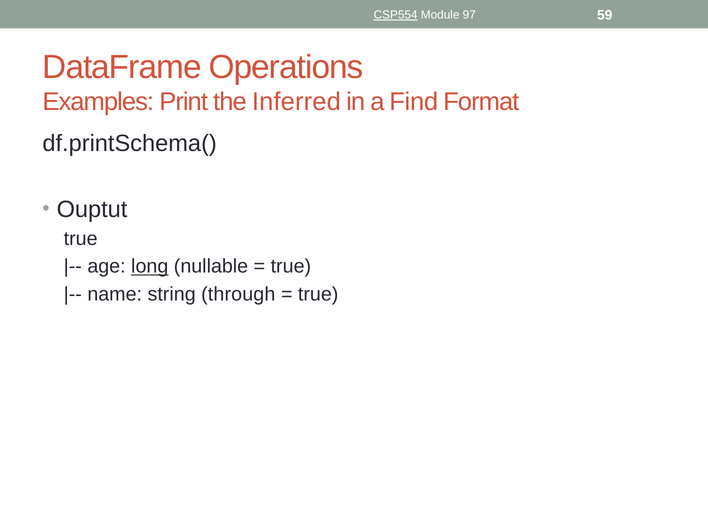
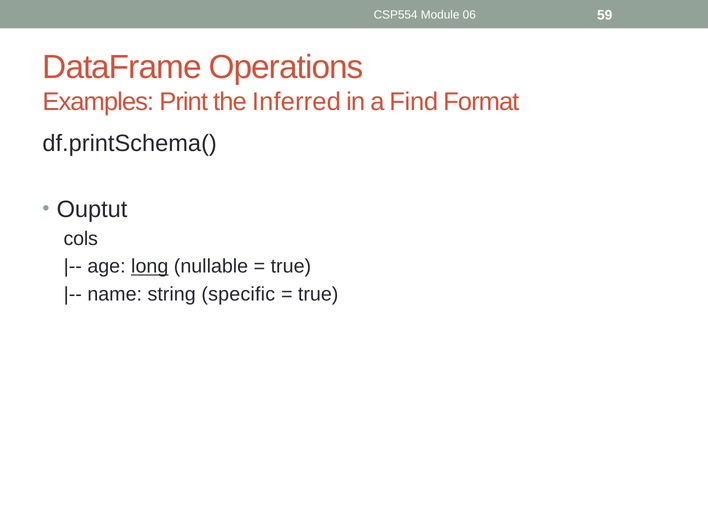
CSP554 underline: present -> none (396, 15)
97: 97 -> 06 (469, 15)
true: true -> cols (81, 239)
through: through -> specific (238, 294)
